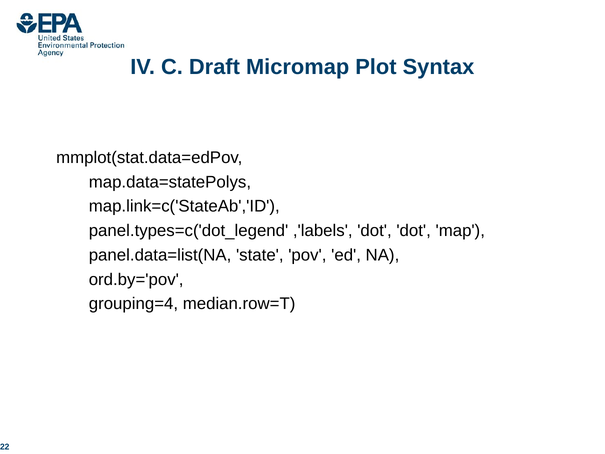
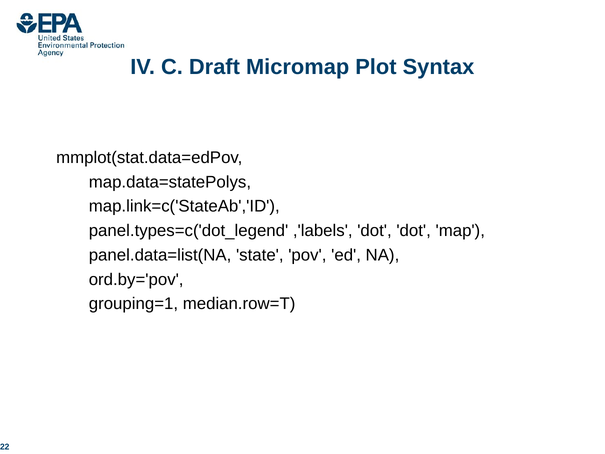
grouping=4: grouping=4 -> grouping=1 (133, 304)
